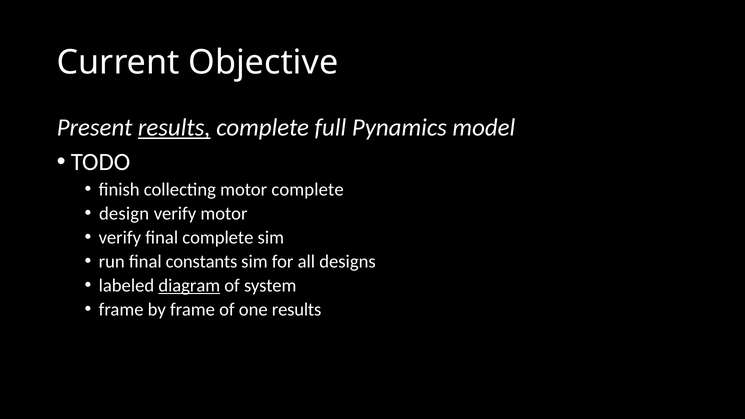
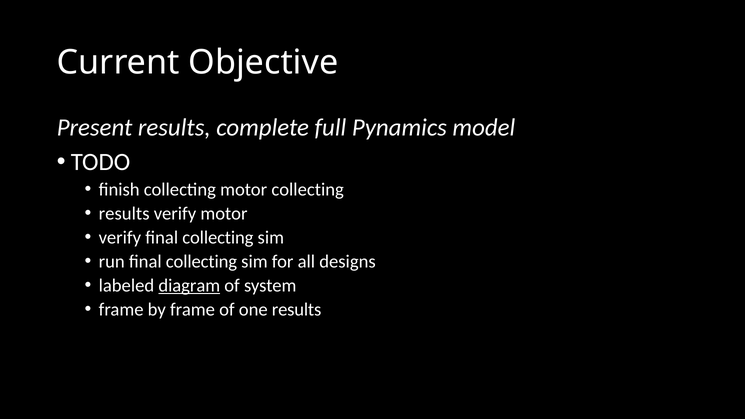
results underline: present -> none (174, 128)
motor complete: complete -> collecting (308, 190)
design: design -> results (124, 214)
verify final complete: complete -> collecting (218, 238)
run final constants: constants -> collecting (201, 262)
